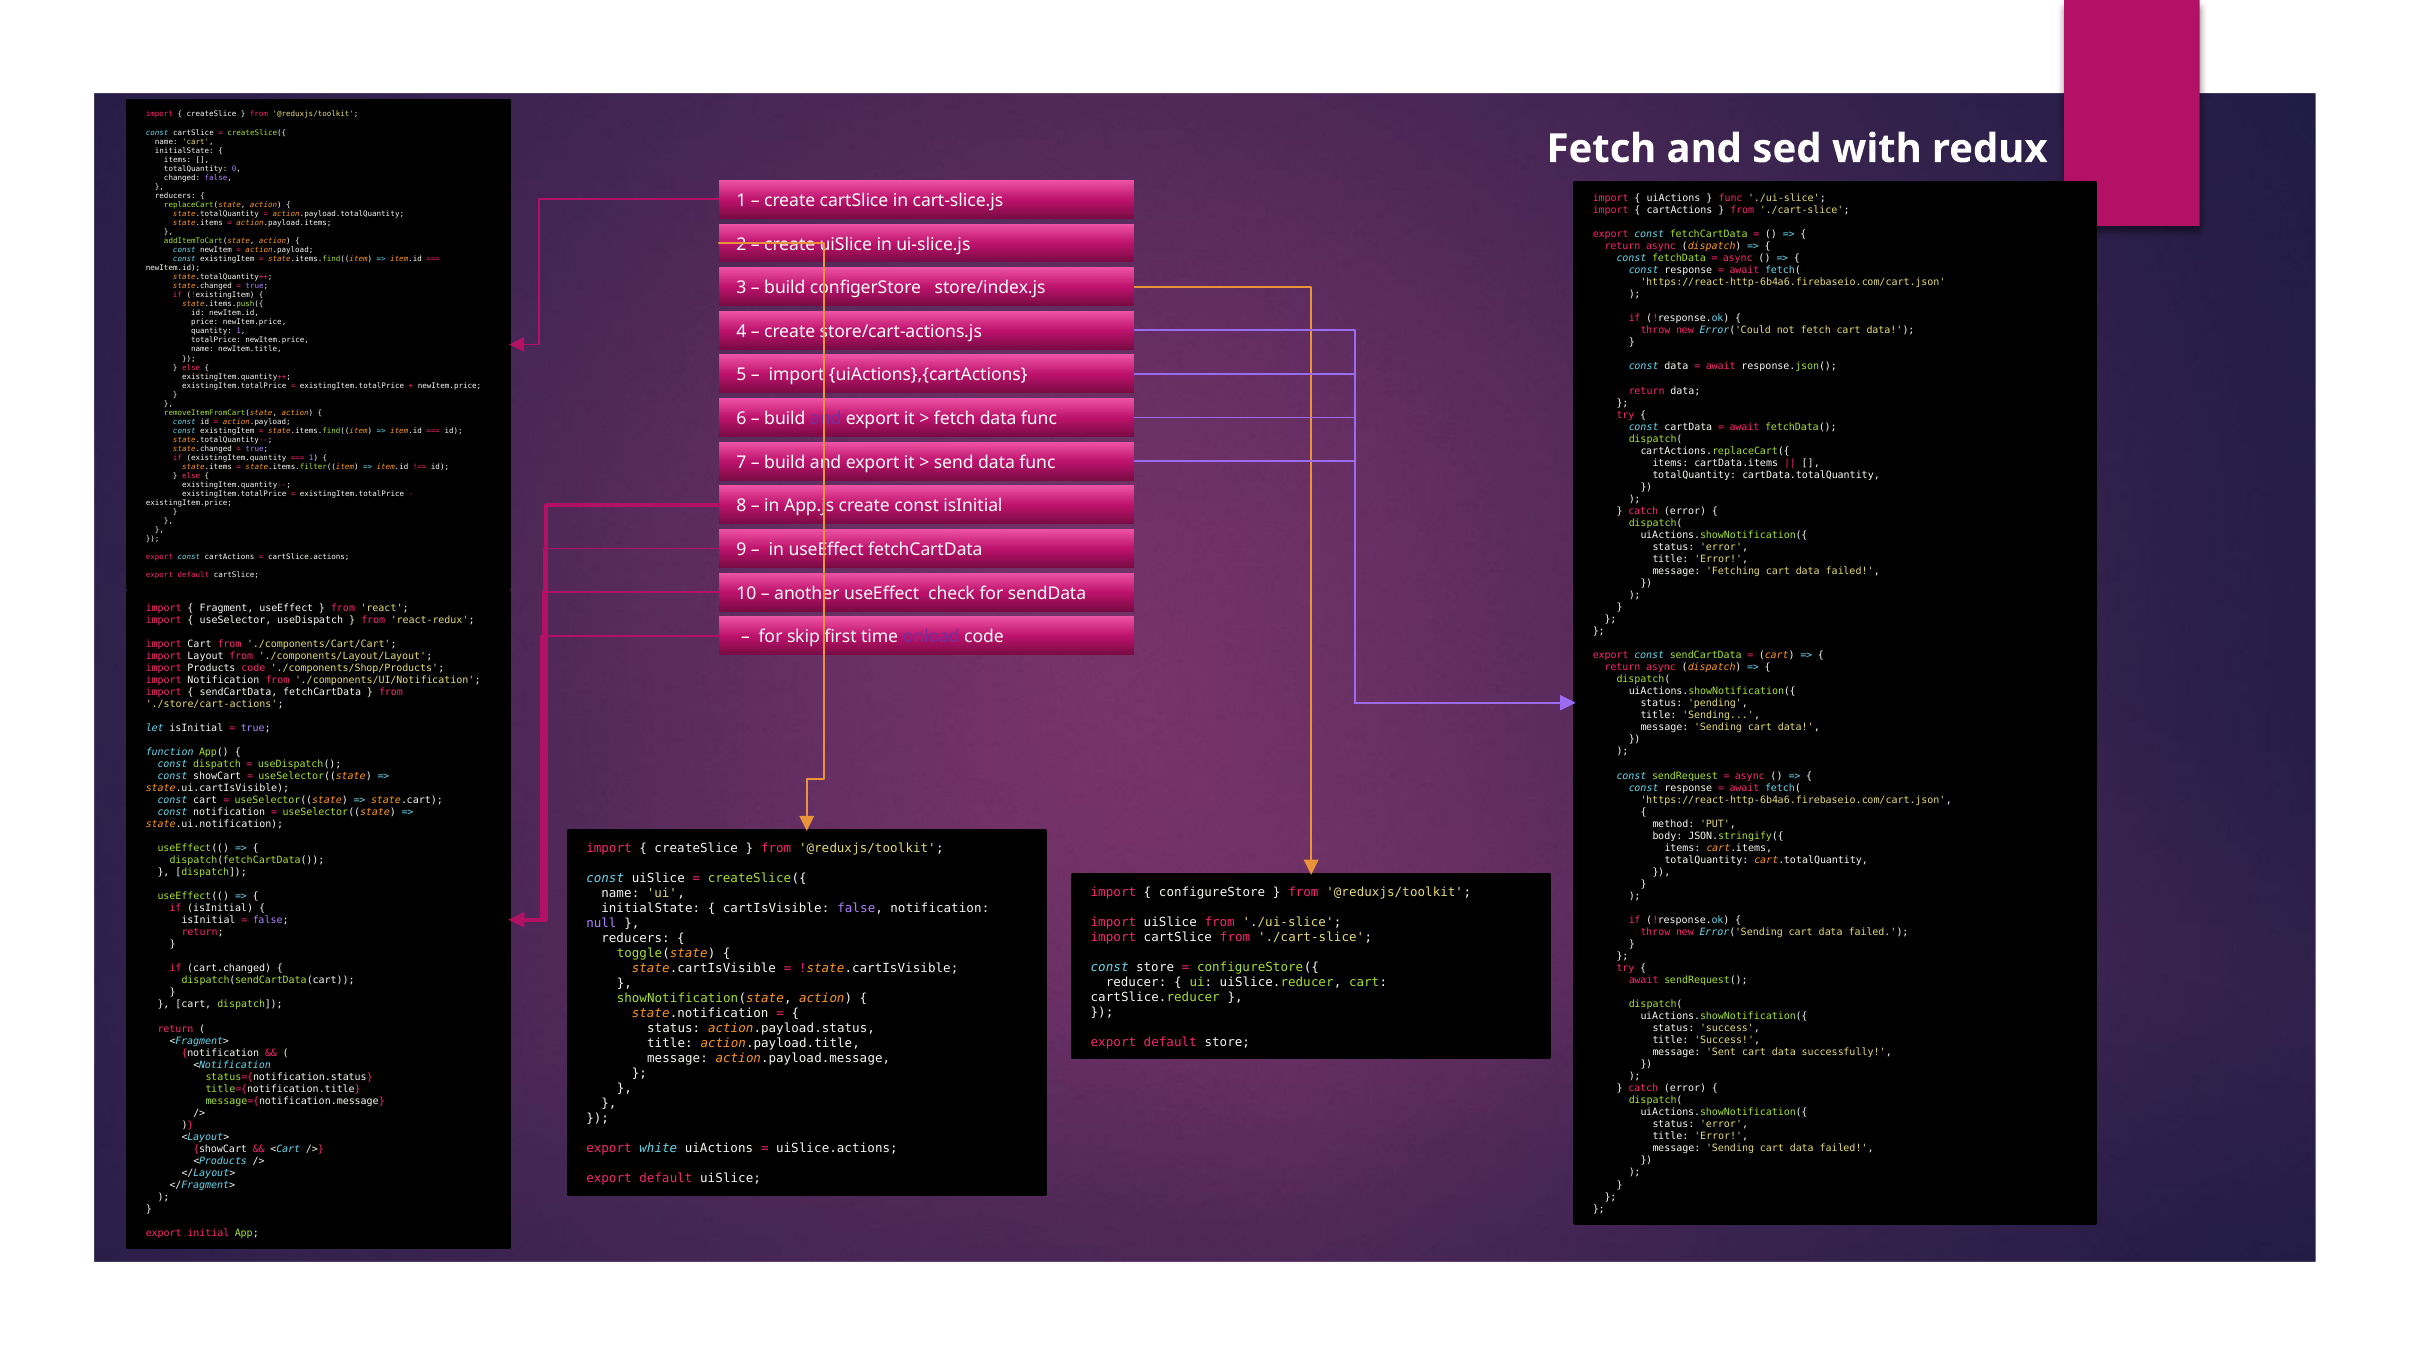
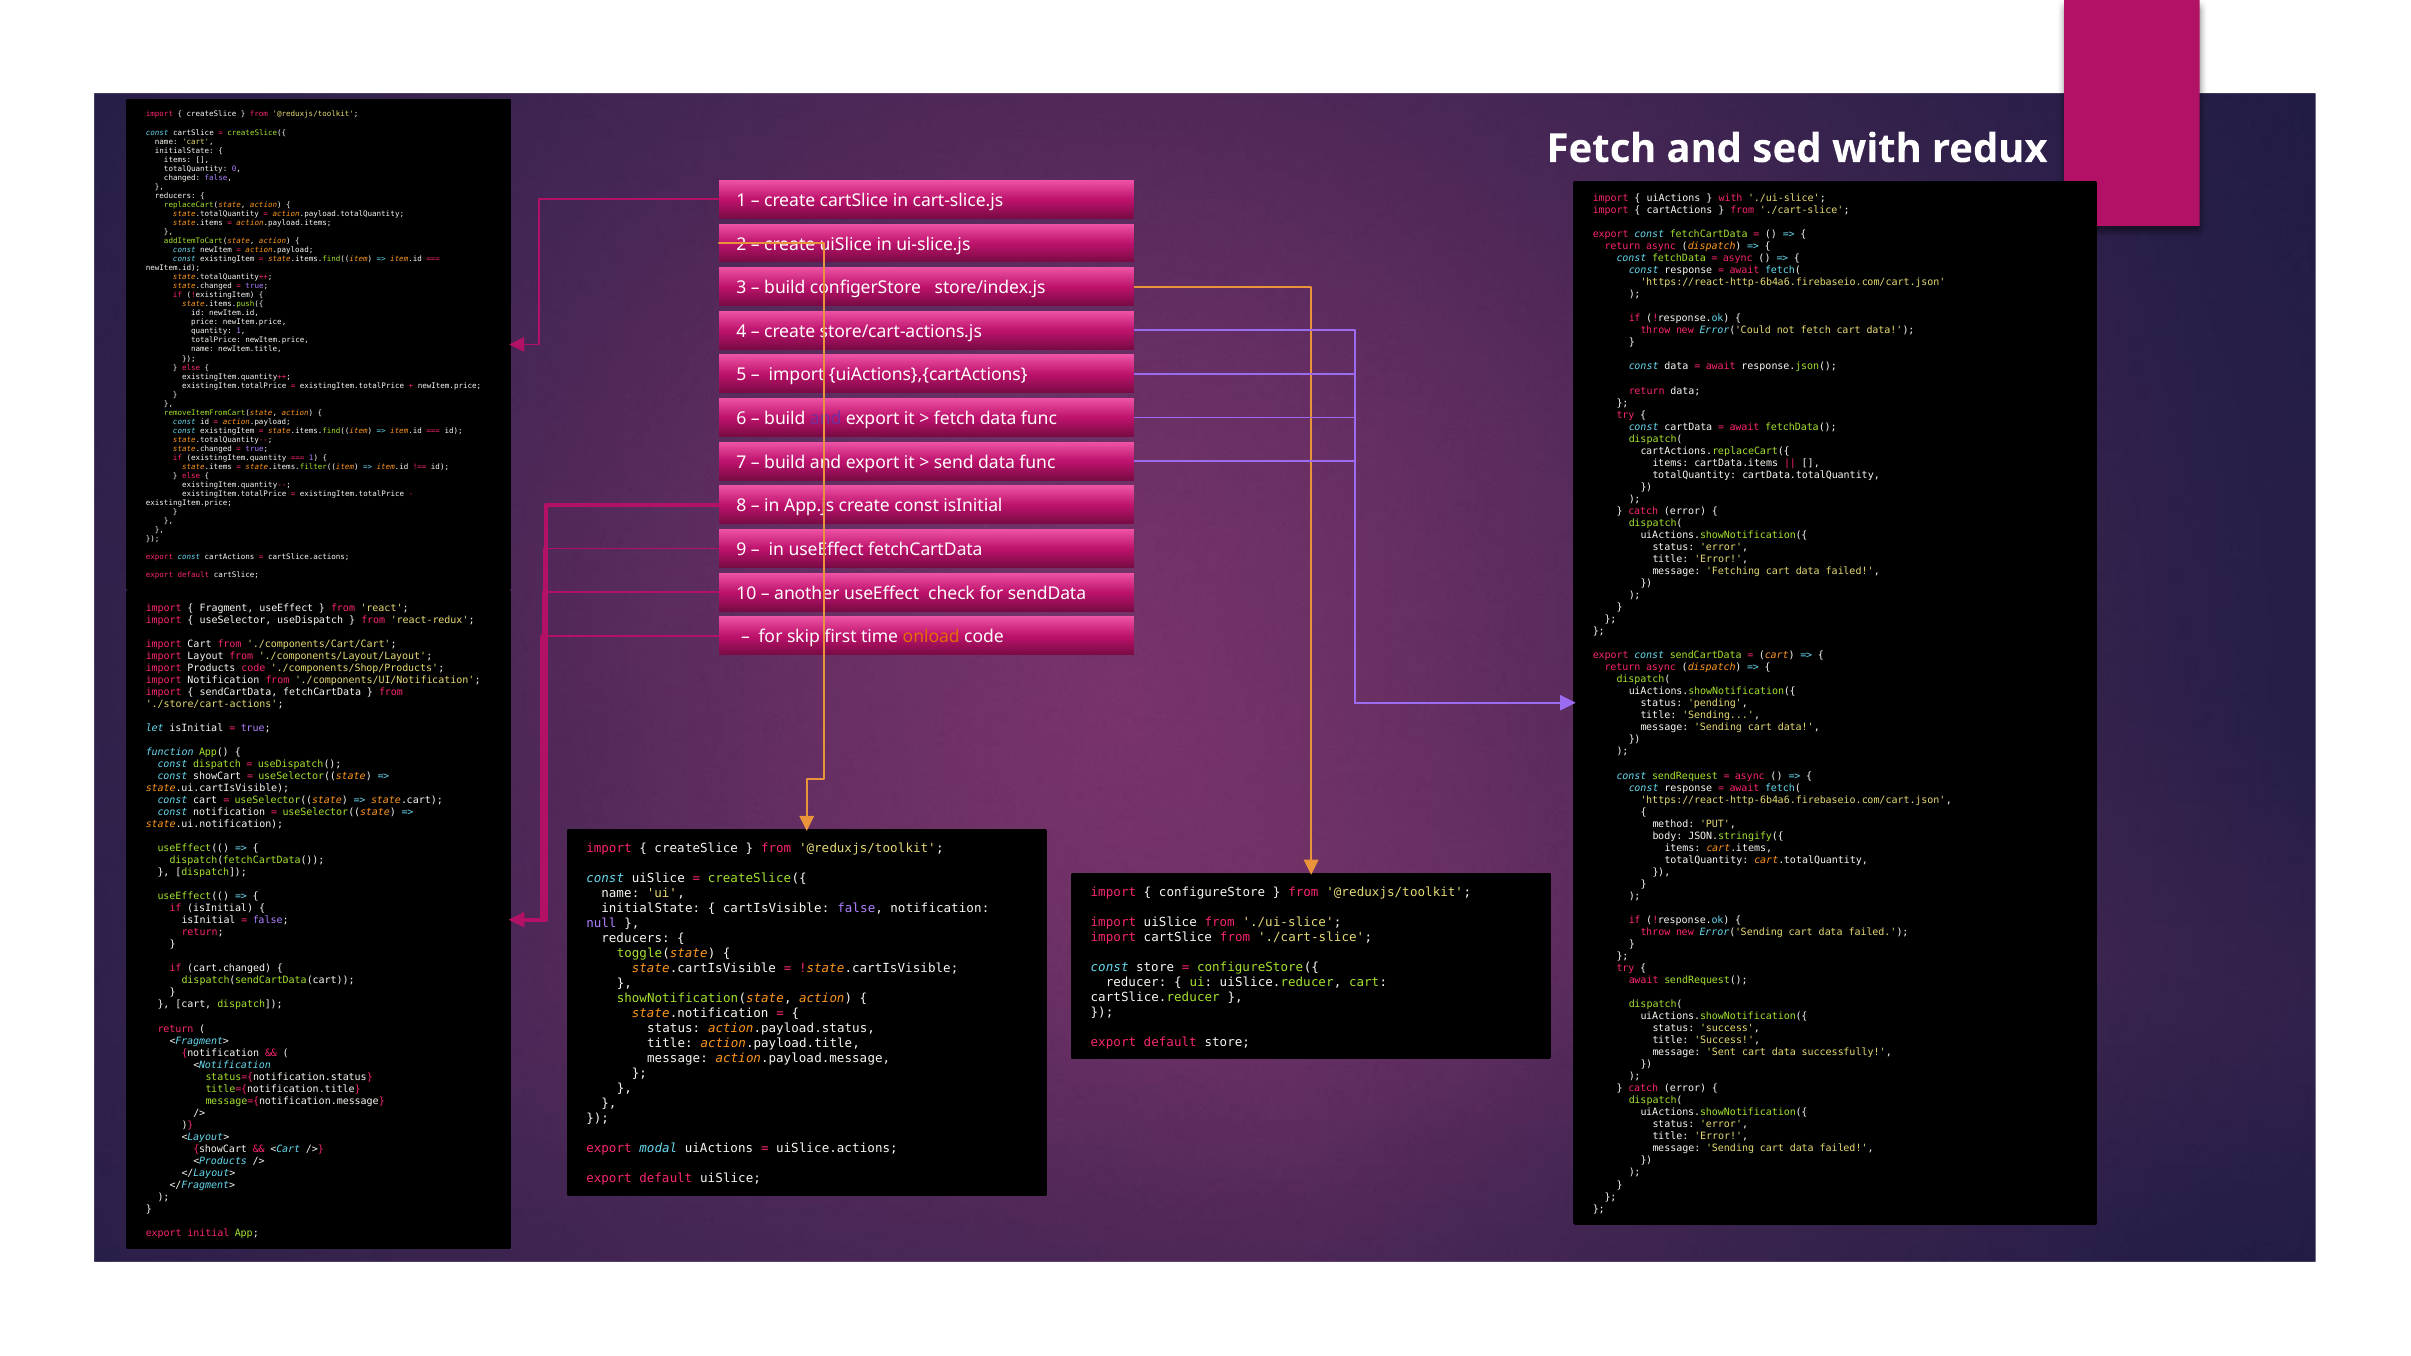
func: func -> with (1731, 198)
onload colour: purple -> orange (931, 637)
white: white -> modal (658, 1149)
